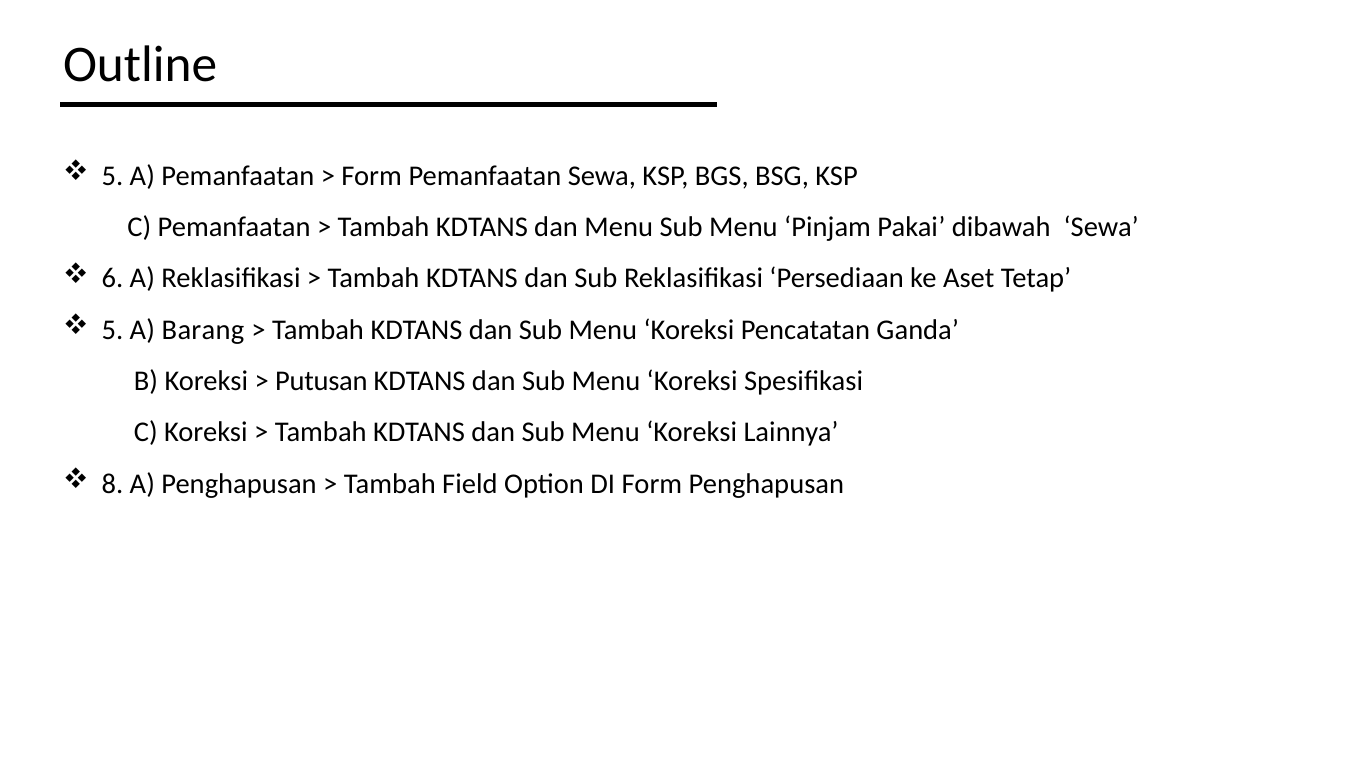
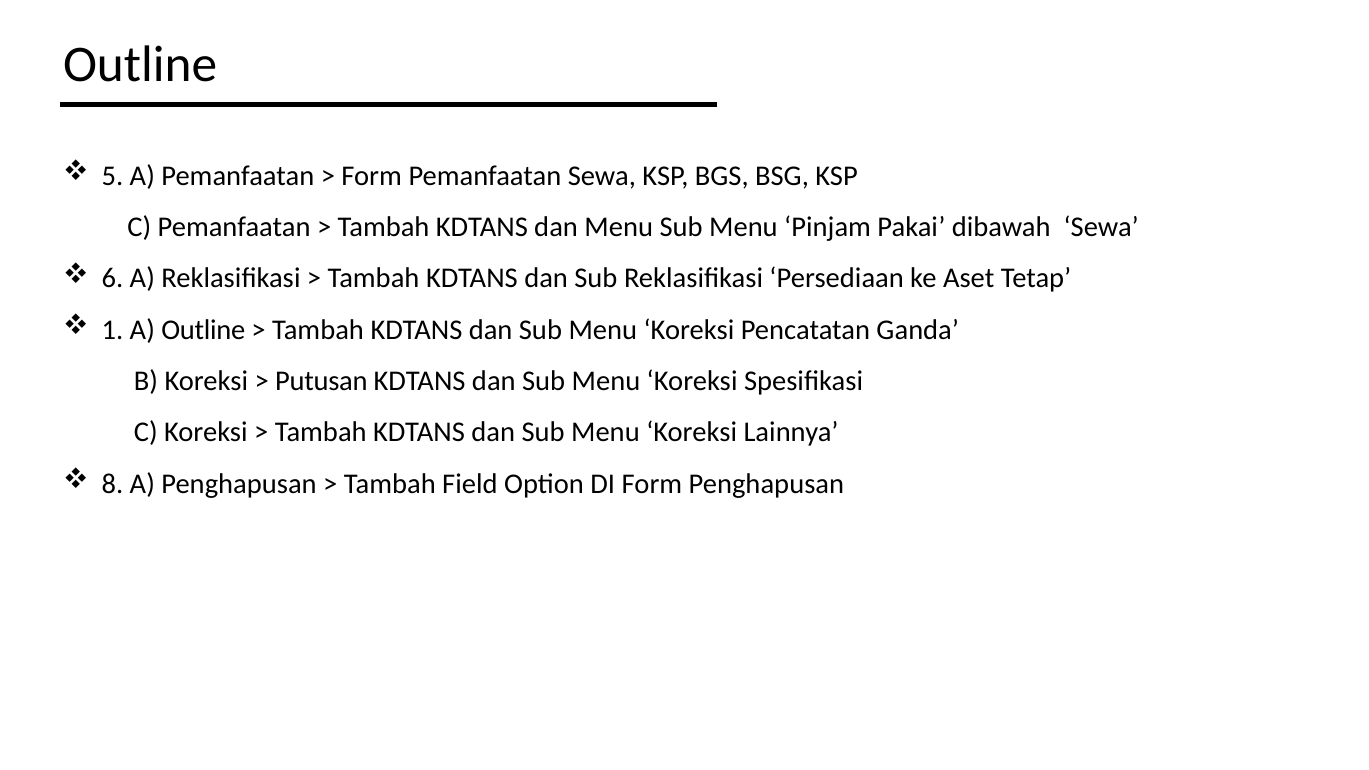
5: 5 -> 1 (112, 330)
A Barang: Barang -> Outline (203, 330)
